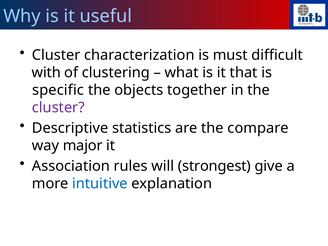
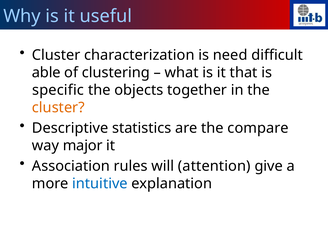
must: must -> need (230, 55)
with: with -> able (46, 73)
cluster colour: purple -> orange (58, 108)
strongest: strongest -> attention (214, 166)
